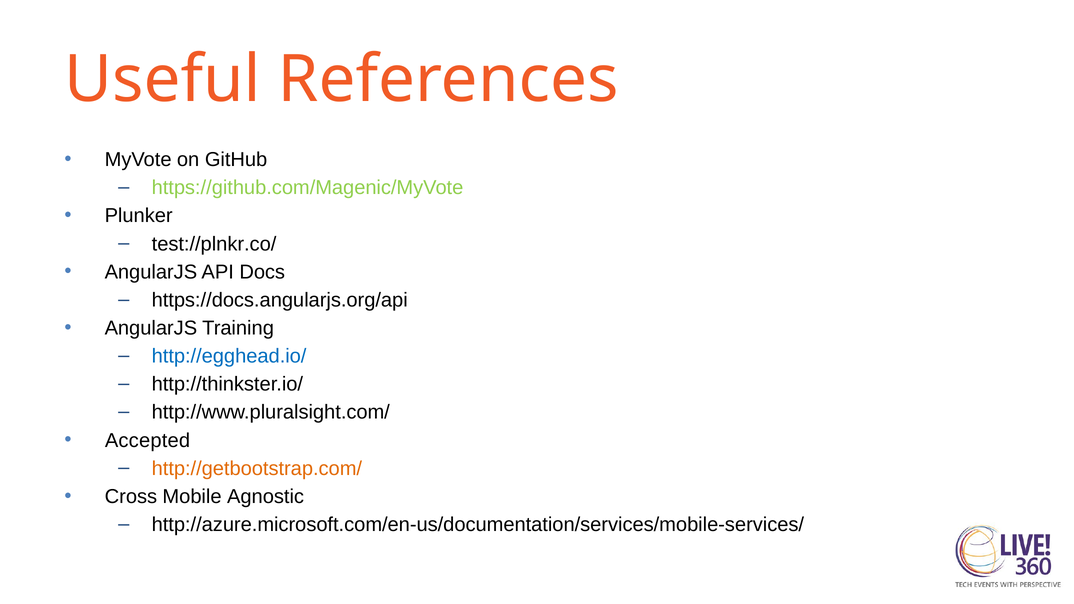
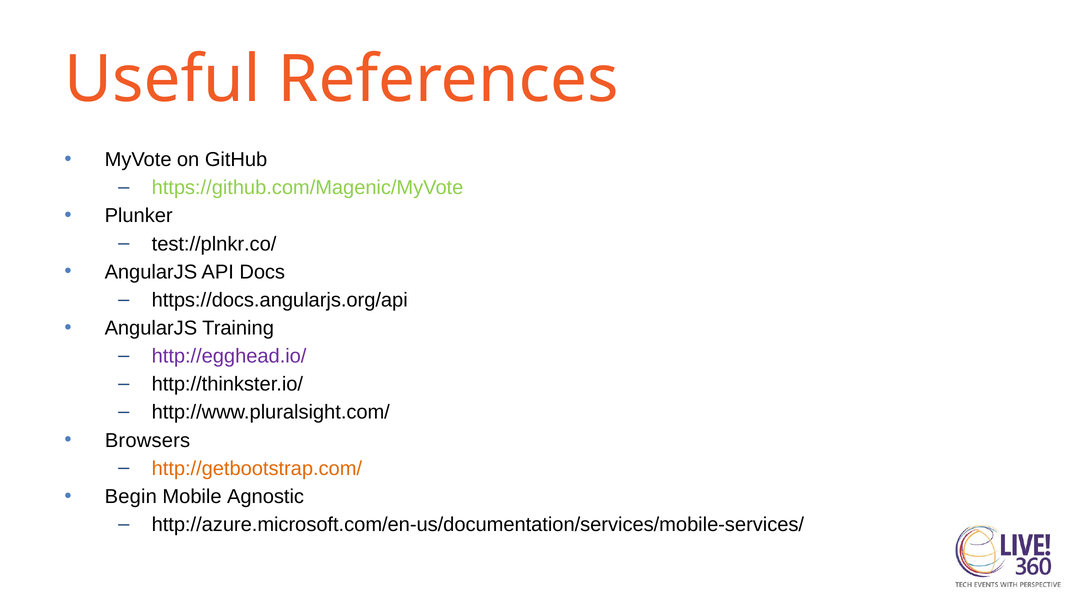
http://egghead.io/ colour: blue -> purple (229, 356)
Accepted: Accepted -> Browsers (148, 441)
Cross: Cross -> Begin (131, 497)
